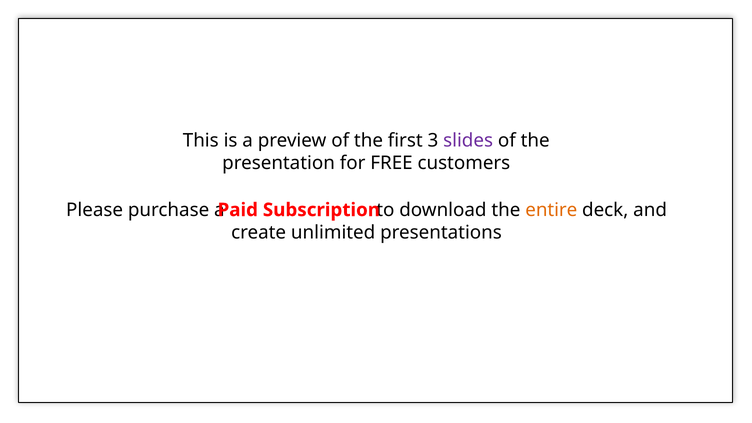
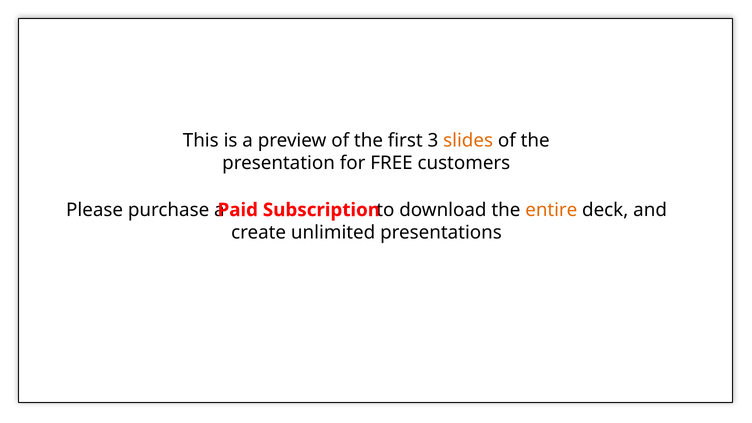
slides colour: purple -> orange (468, 141)
